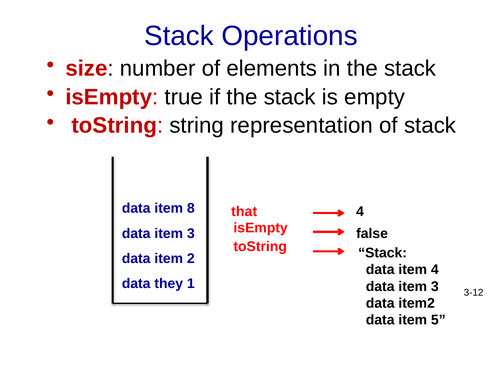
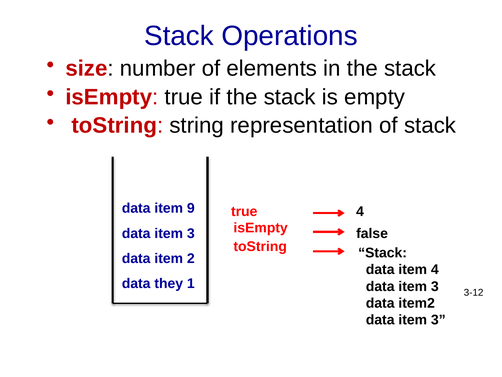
8: 8 -> 9 (191, 208)
that: that -> true (244, 211)
5: 5 -> 3 (438, 320)
